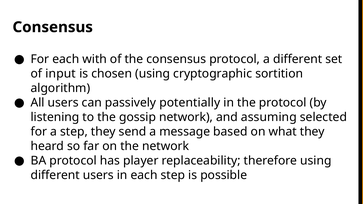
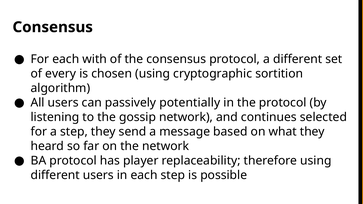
input: input -> every (61, 74)
assuming: assuming -> continues (269, 117)
